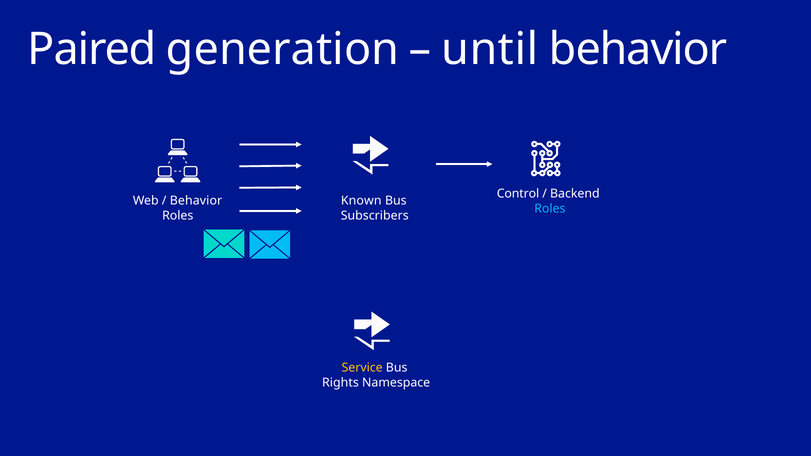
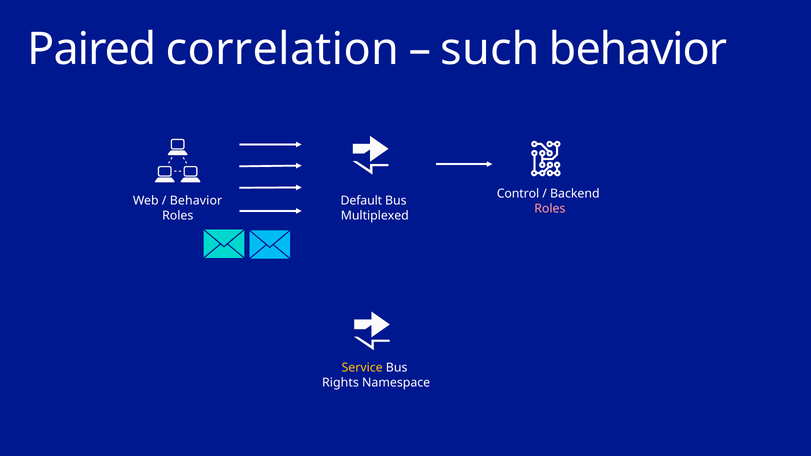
generation: generation -> correlation (282, 49)
until: until -> such (490, 49)
Known: Known -> Default (361, 201)
Roles colour: light blue -> pink (550, 209)
Subscribers: Subscribers -> Multiplexed (375, 216)
